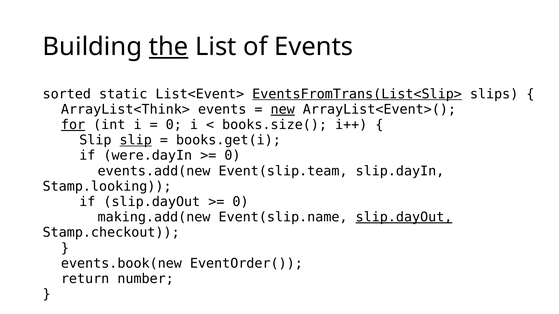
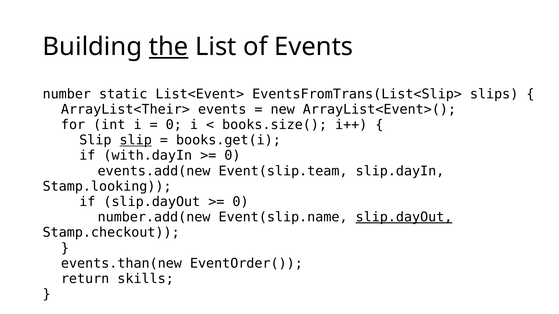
sorted: sorted -> number (67, 94)
EventsFromTrans(List<Slip> underline: present -> none (357, 94)
ArrayList<Think>: ArrayList<Think> -> ArrayList<Their> (125, 110)
new underline: present -> none (283, 110)
for underline: present -> none (73, 125)
were.dayIn: were.dayIn -> with.dayIn (148, 156)
making.add(new: making.add(new -> number.add(new (154, 217)
events.book(new: events.book(new -> events.than(new (121, 264)
number: number -> skills (146, 279)
